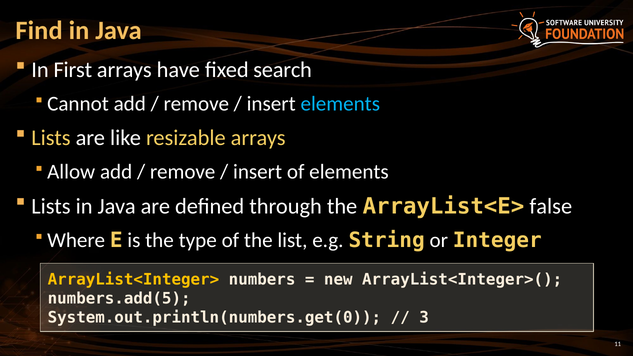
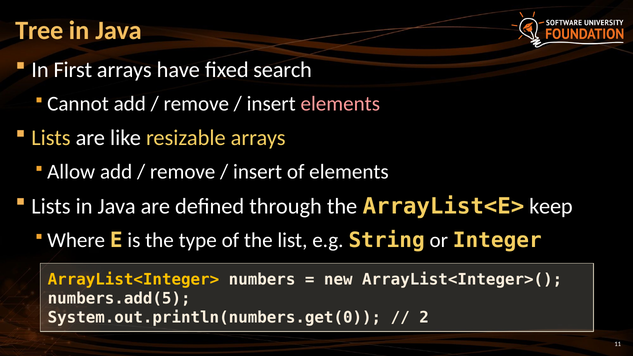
Find: Find -> Tree (39, 31)
elements colour: light blue -> pink (340, 104)
false: false -> keep (551, 206)
3: 3 -> 2 (424, 318)
